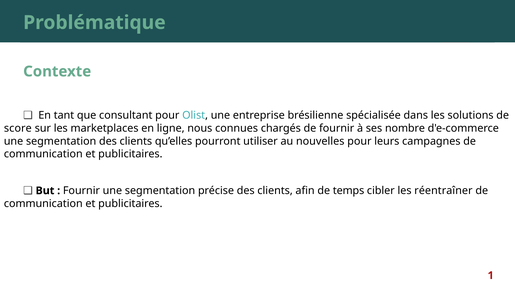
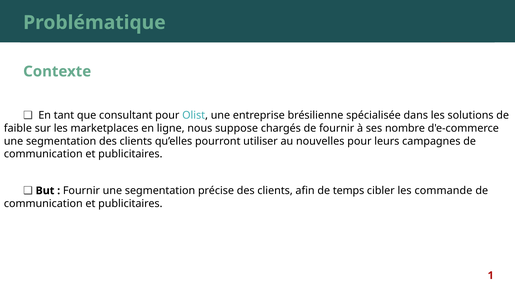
score: score -> faible (18, 128)
connues: connues -> suppose (237, 128)
réentraîner: réentraîner -> commande (443, 190)
